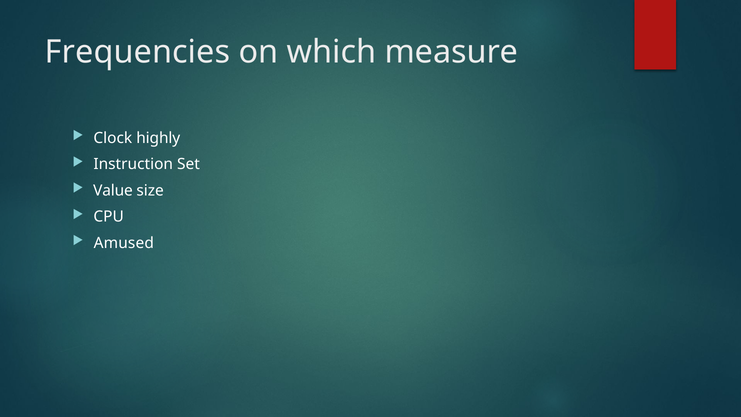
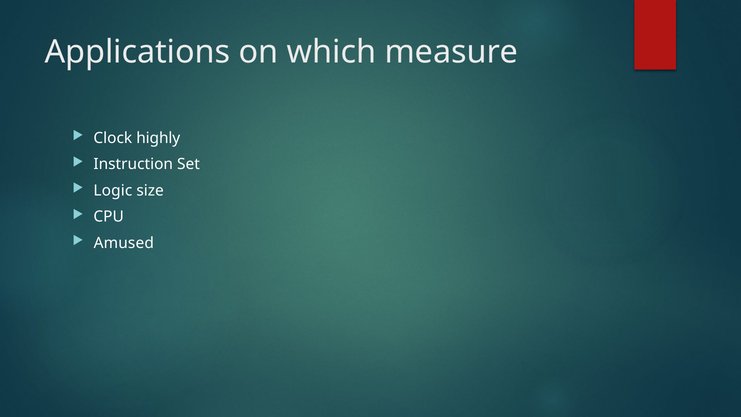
Frequencies: Frequencies -> Applications (138, 52)
Value: Value -> Logic (113, 190)
